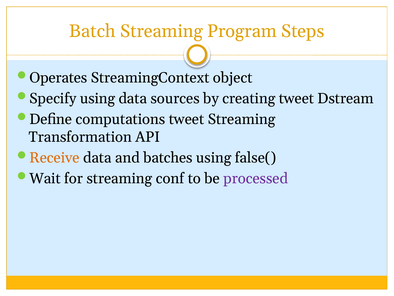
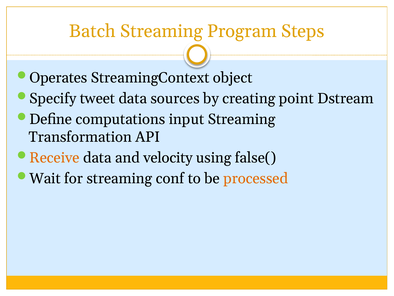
Specify using: using -> tweet (97, 98)
creating tweet: tweet -> point (296, 98)
computations tweet: tweet -> input (186, 119)
batches: batches -> velocity (168, 158)
processed colour: purple -> orange (256, 178)
